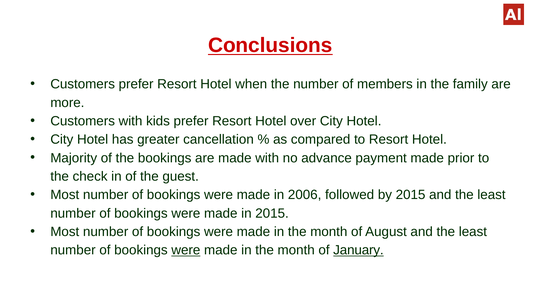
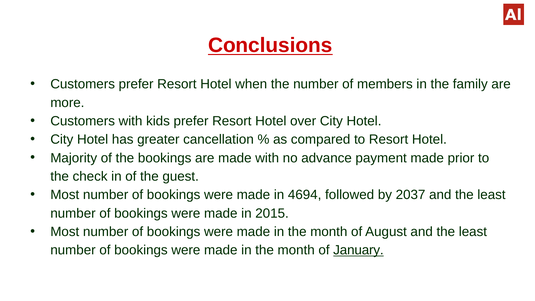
2006: 2006 -> 4694 (305, 195)
by 2015: 2015 -> 2037 (411, 195)
were underline: present -> none (186, 250)
